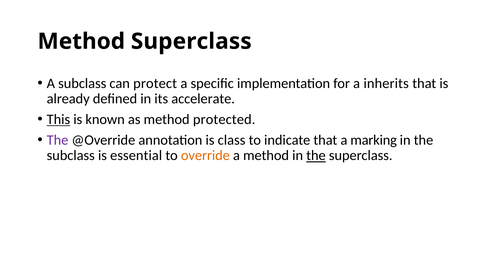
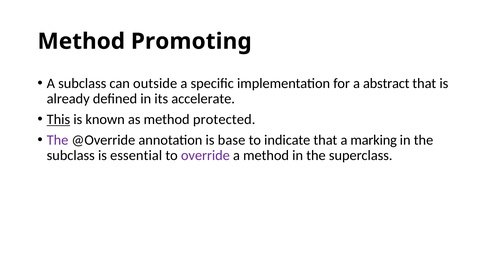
Method Superclass: Superclass -> Promoting (191, 41)
protect: protect -> outside (155, 83)
inherits: inherits -> abstract (386, 83)
class: class -> base (232, 140)
override colour: orange -> purple (205, 155)
the underline: present -> none (316, 155)
